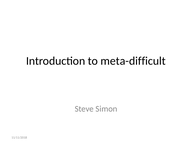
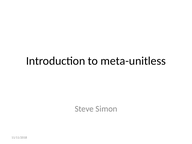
meta-difficult: meta-difficult -> meta-unitless (133, 61)
